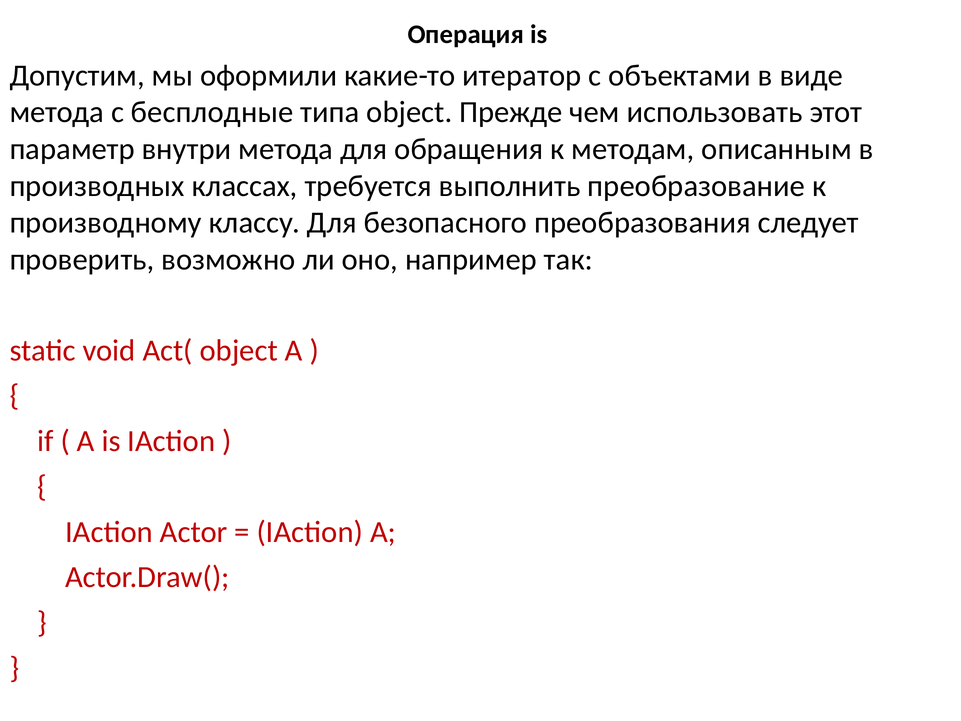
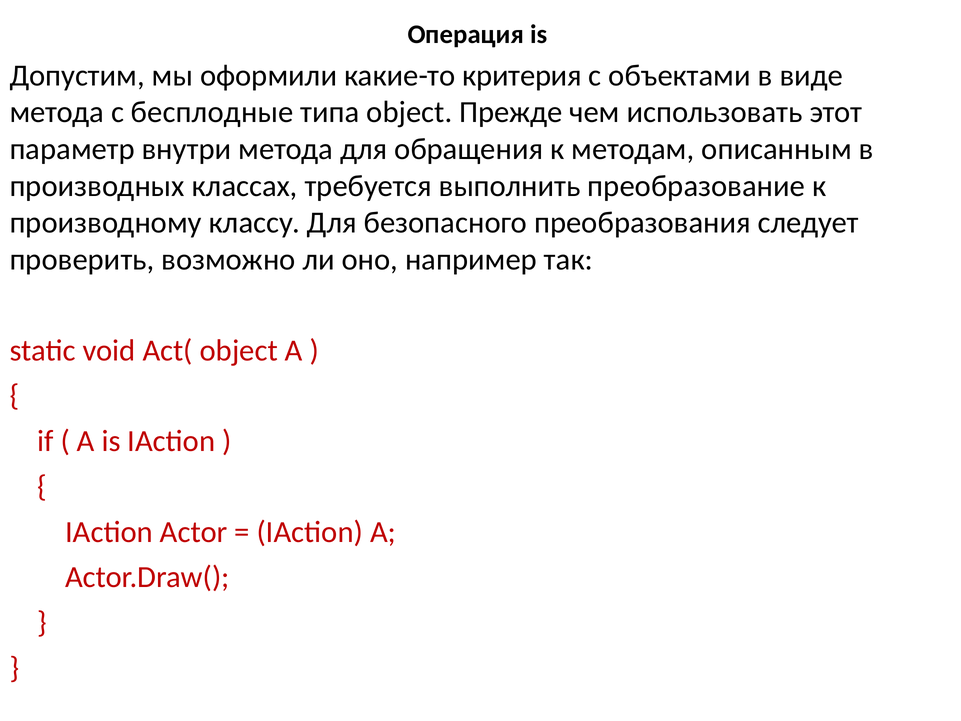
итератор: итератор -> критерия (522, 75)
